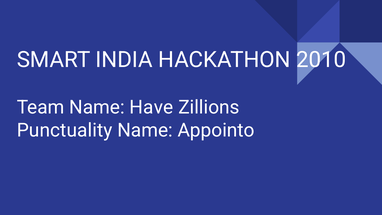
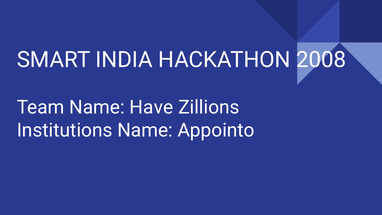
2010: 2010 -> 2008 (321, 60)
Punctuality: Punctuality -> Institutions (65, 130)
